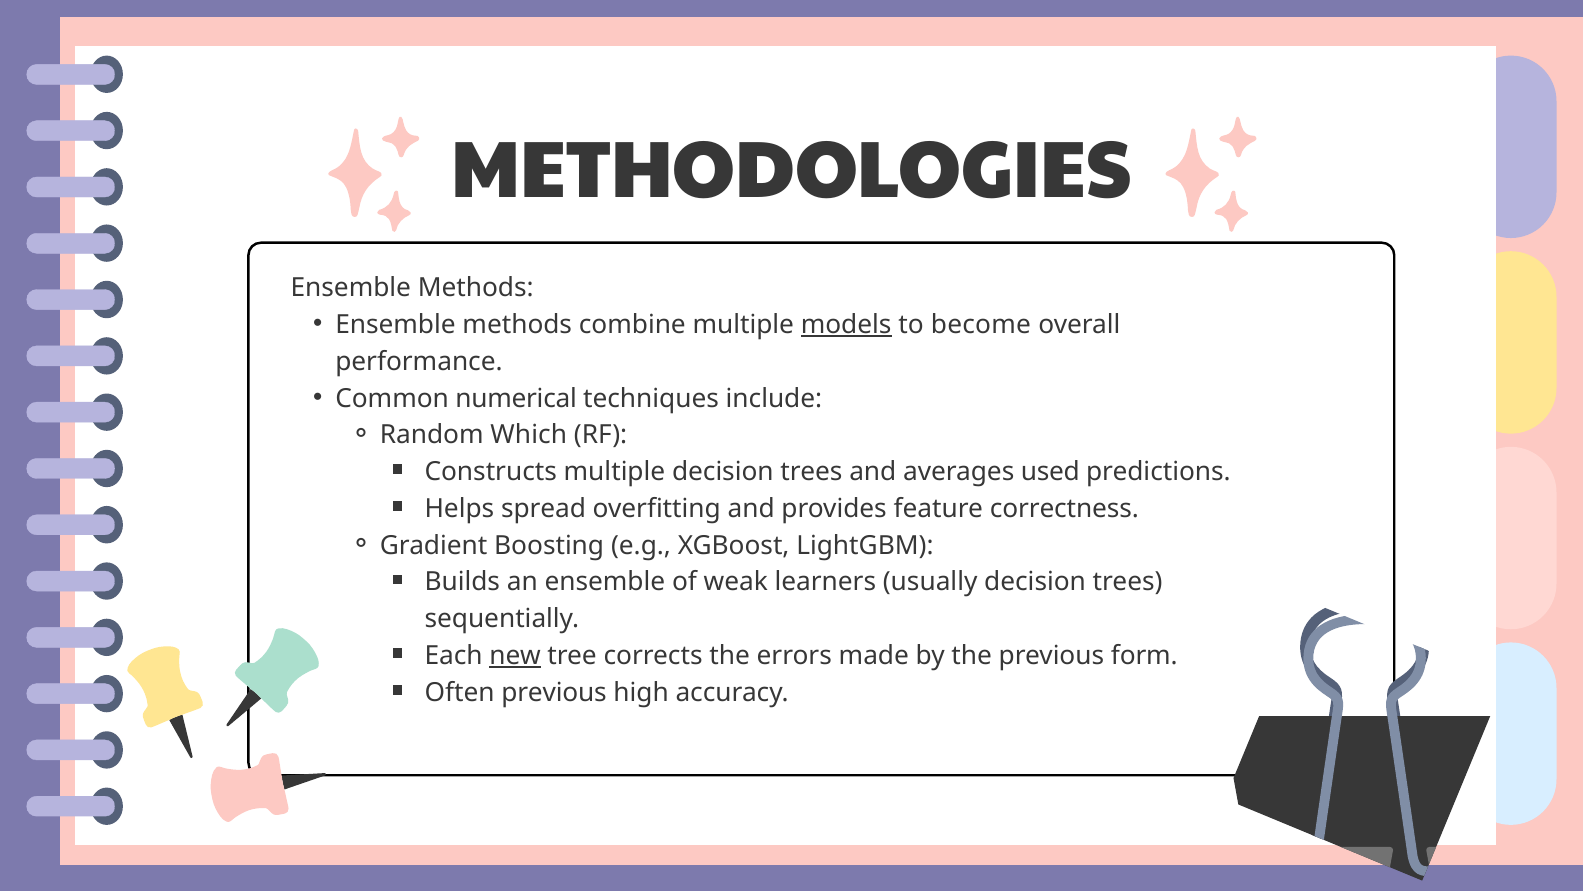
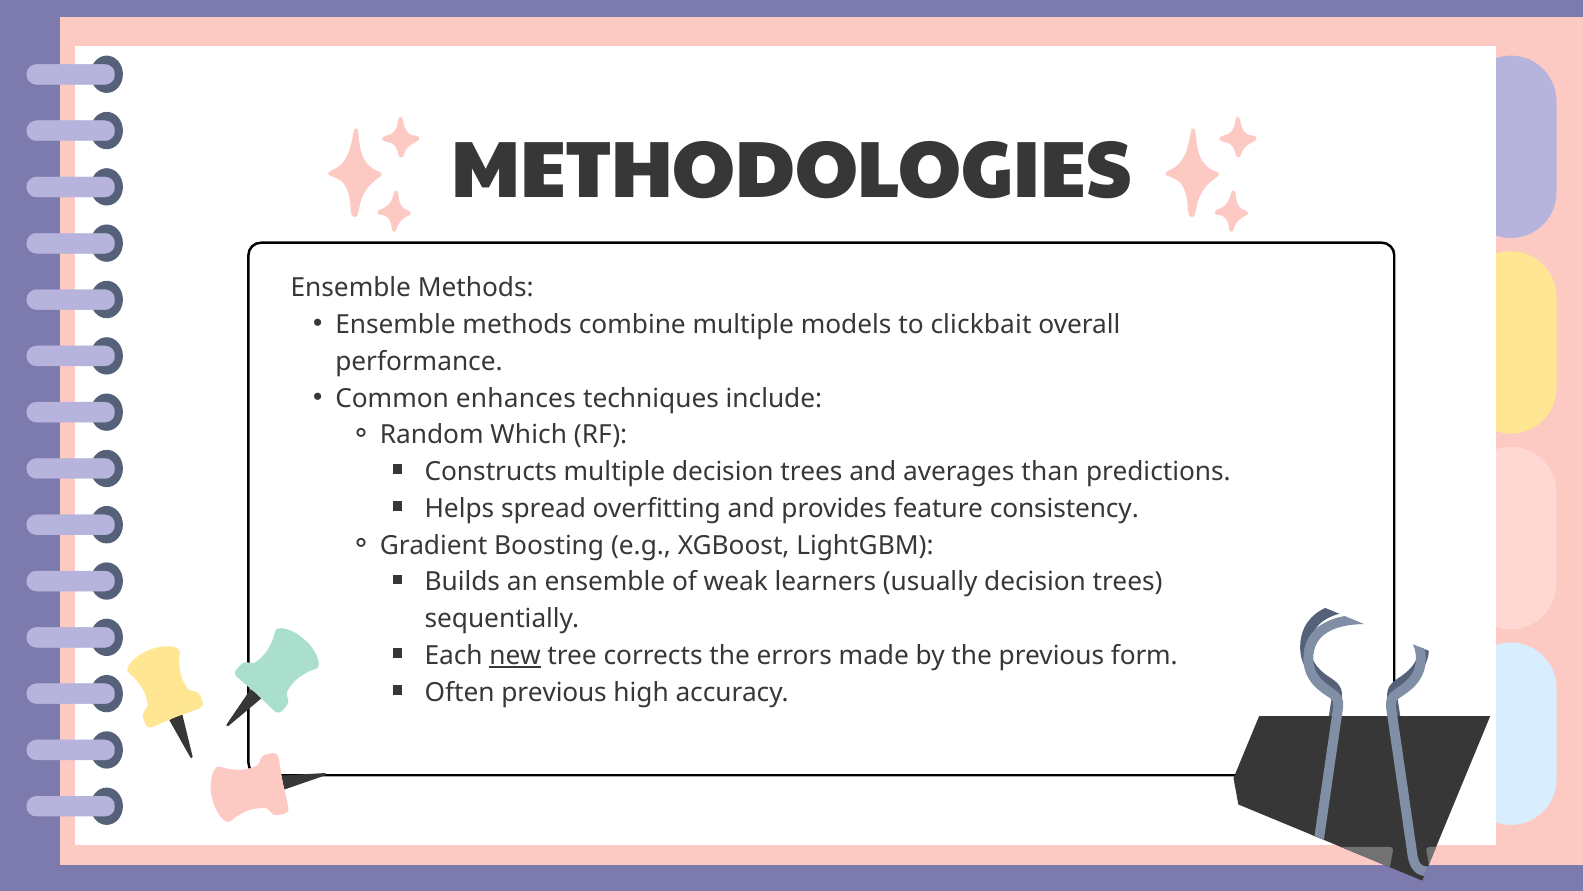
models underline: present -> none (846, 325)
become: become -> clickbait (981, 325)
numerical: numerical -> enhances (516, 398)
used: used -> than (1050, 472)
correctness: correctness -> consistency (1064, 508)
